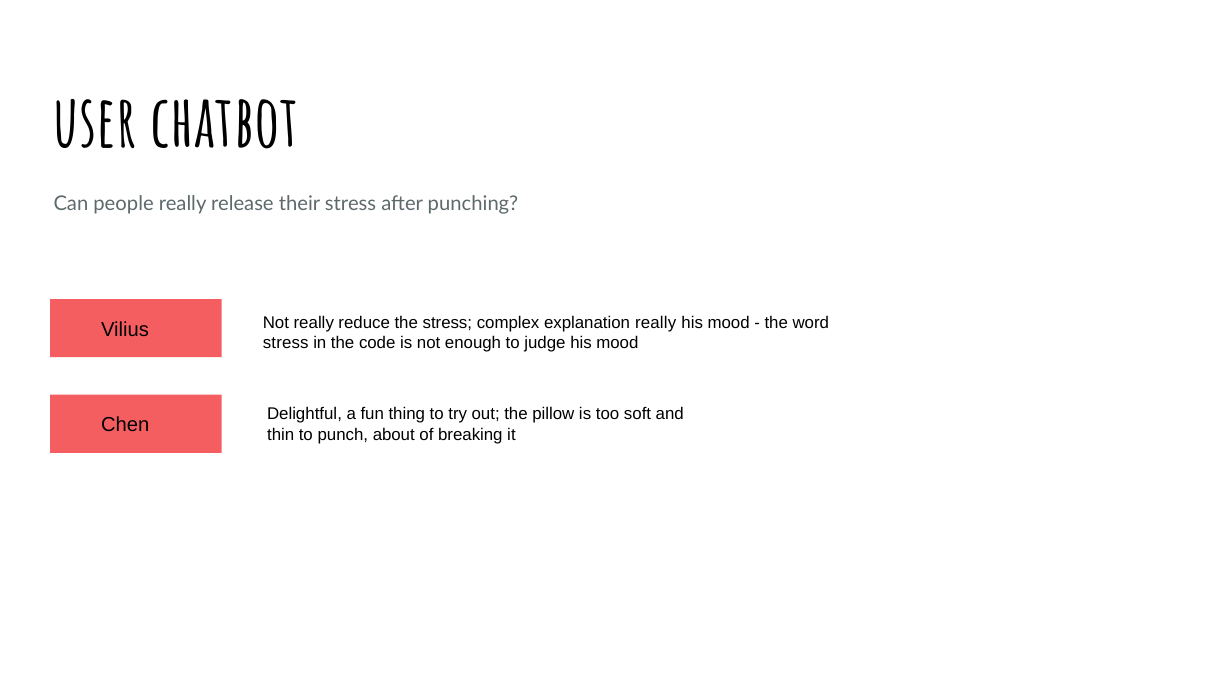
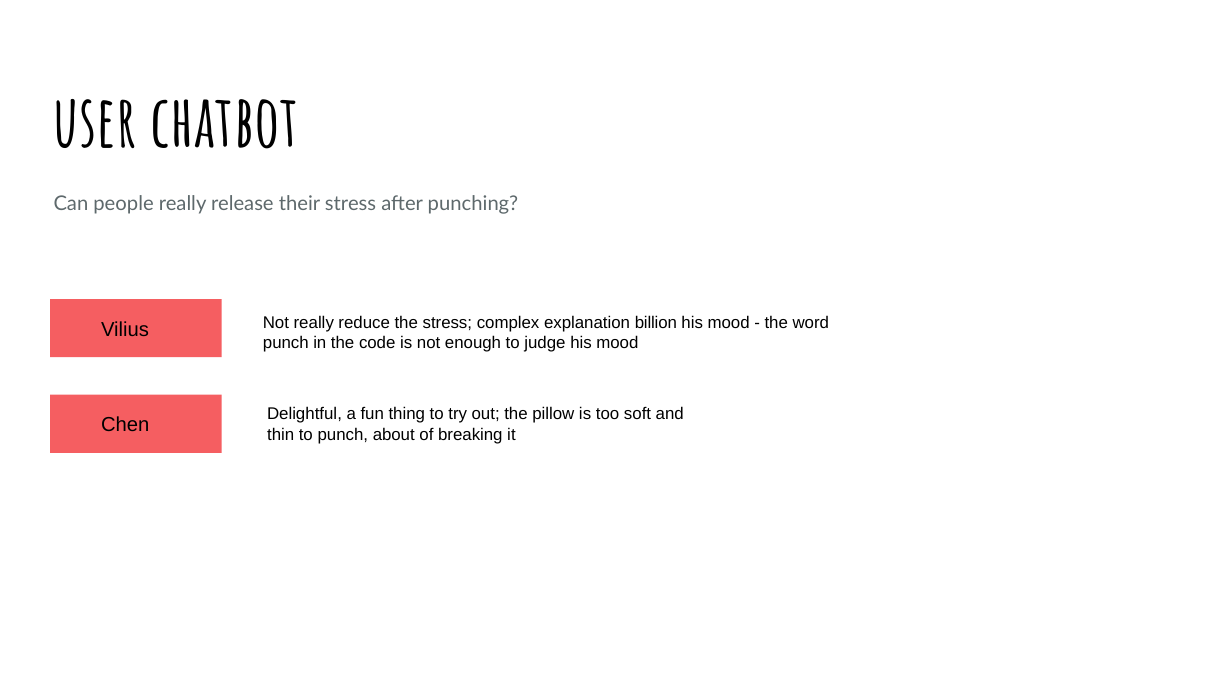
explanation really: really -> billion (656, 322)
stress: stress -> punch (286, 343)
